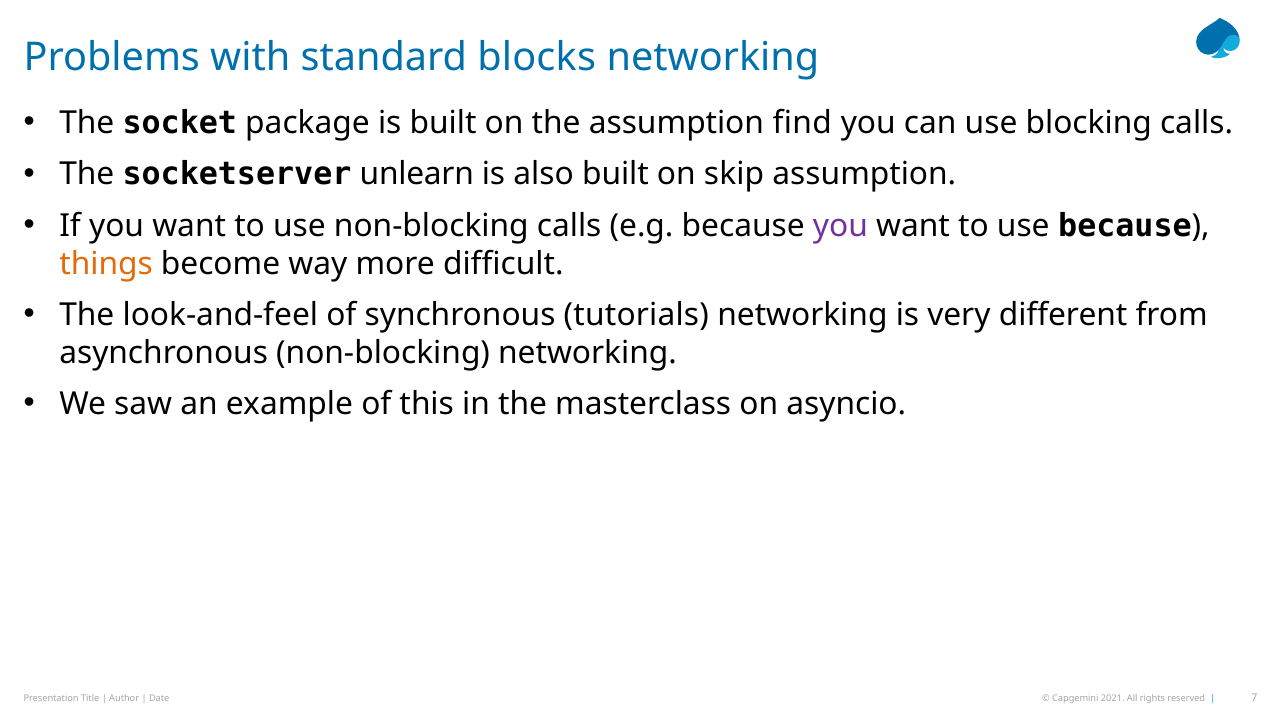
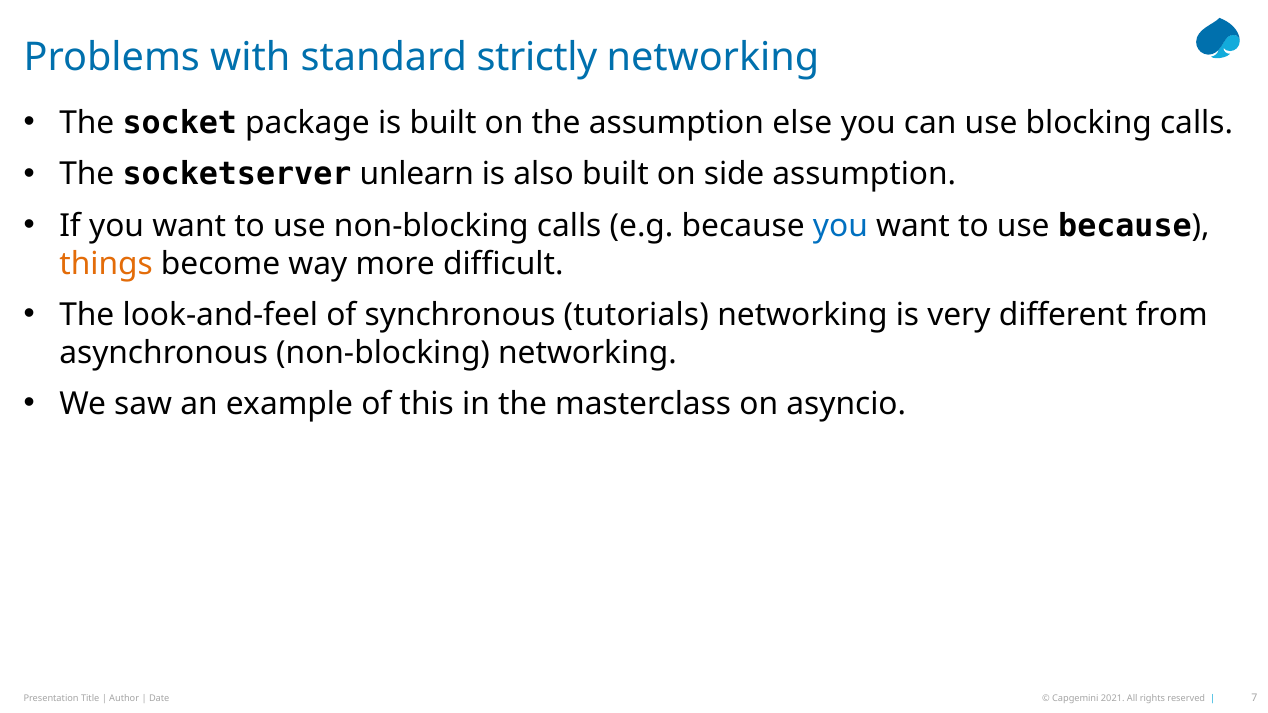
blocks: blocks -> strictly (537, 57)
find: find -> else (802, 123)
skip: skip -> side (734, 174)
you colour: purple -> blue (840, 226)
